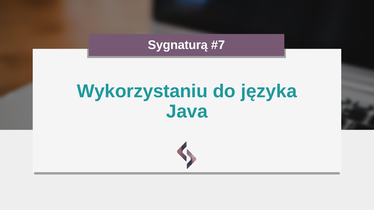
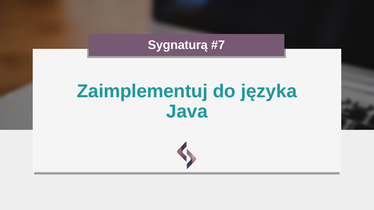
Wykorzystaniu: Wykorzystaniu -> Zaimplementuj (142, 91)
